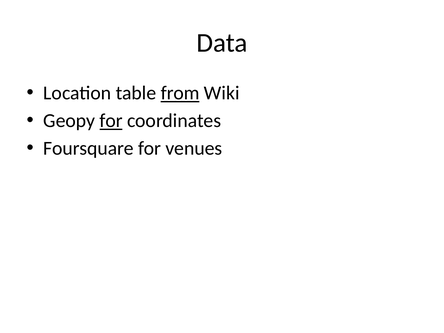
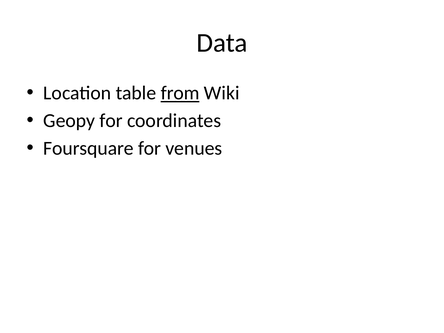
for underline: present -> none (111, 121)
